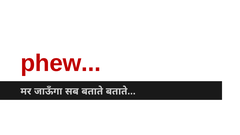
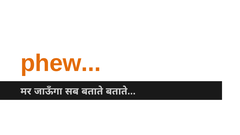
phew colour: red -> orange (61, 63)
